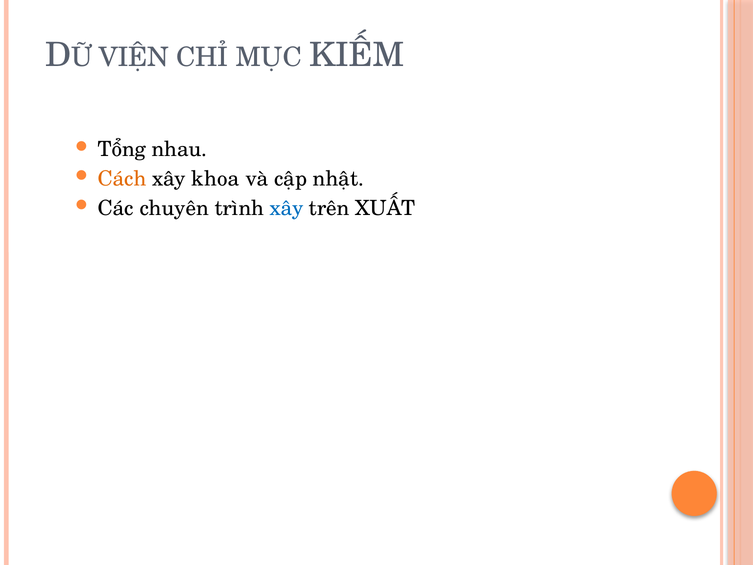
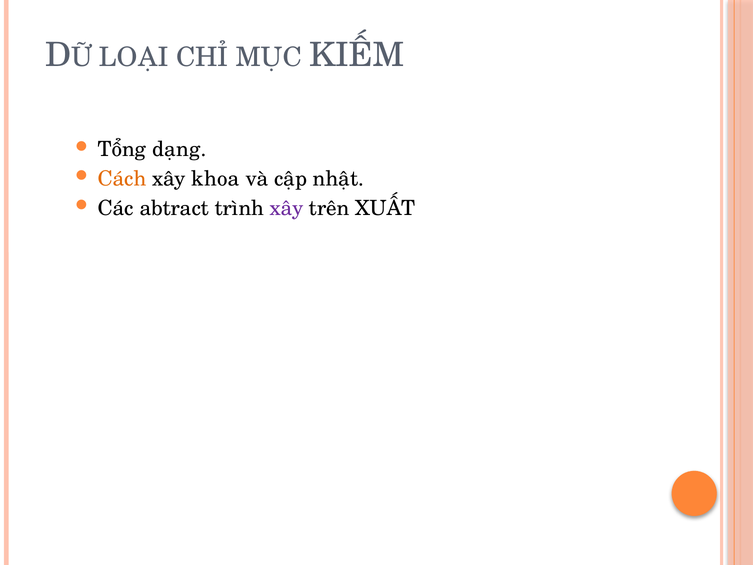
VIỆN: VIỆN -> LOẠI (134, 57)
nhau: nhau -> dạng (179, 150)
chuyên: chuyên -> abtract (174, 208)
xây colour: blue -> purple (287, 208)
